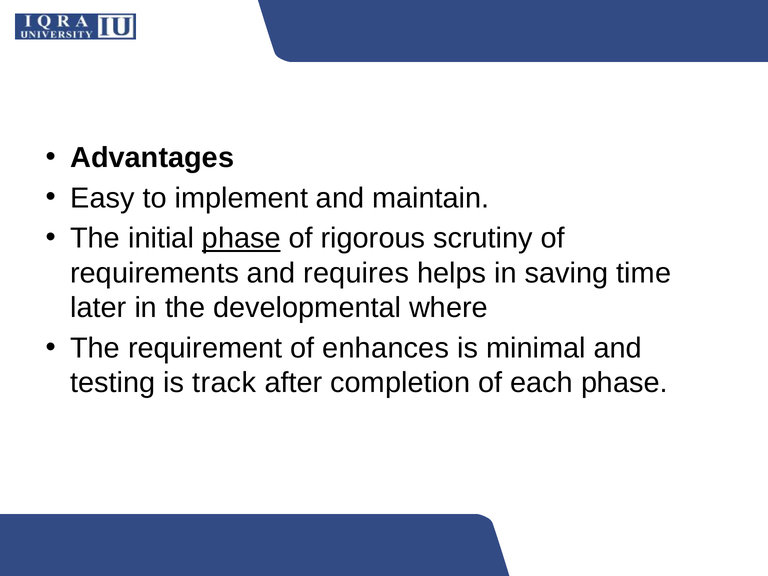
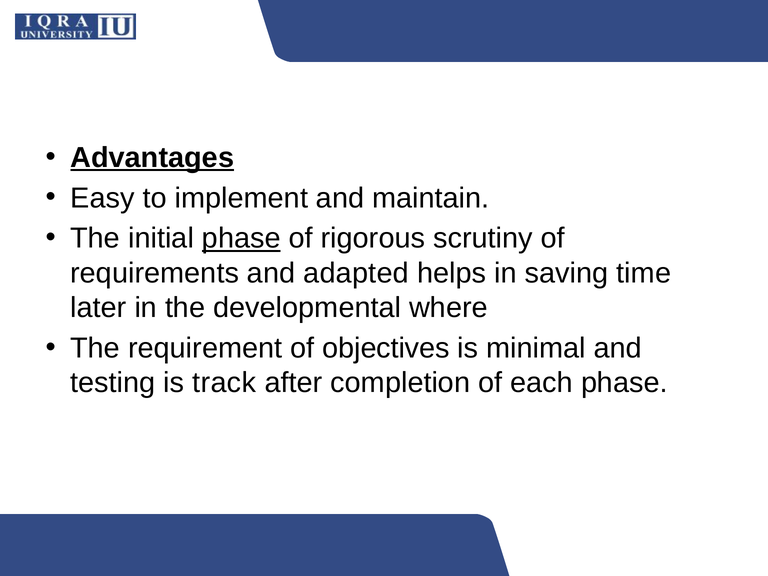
Advantages underline: none -> present (152, 158)
requires: requires -> adapted (356, 273)
enhances: enhances -> objectives (386, 348)
